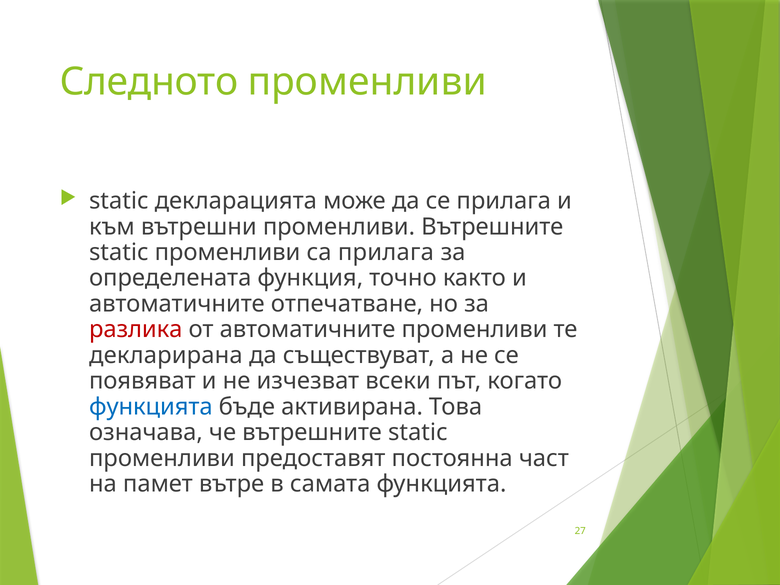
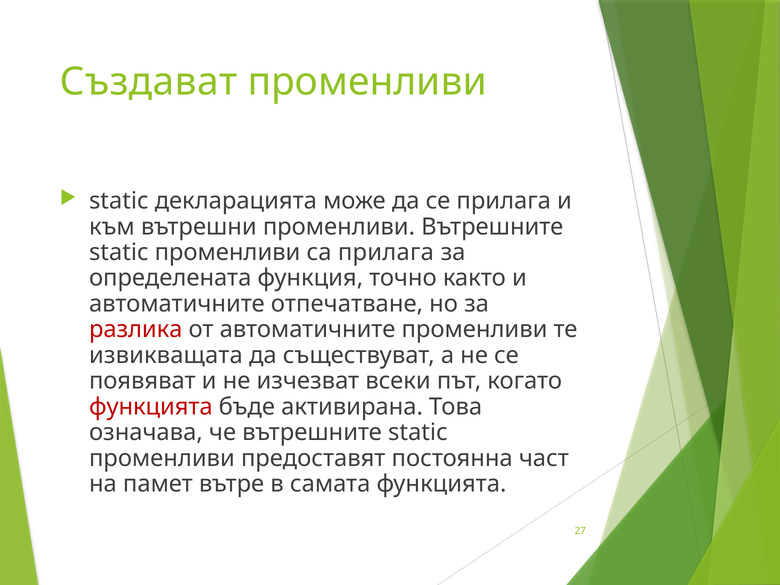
Следното: Следното -> Създават (149, 82)
декларирана: декларирана -> извикващата (166, 355)
функцията colour: blue -> red (151, 407)
